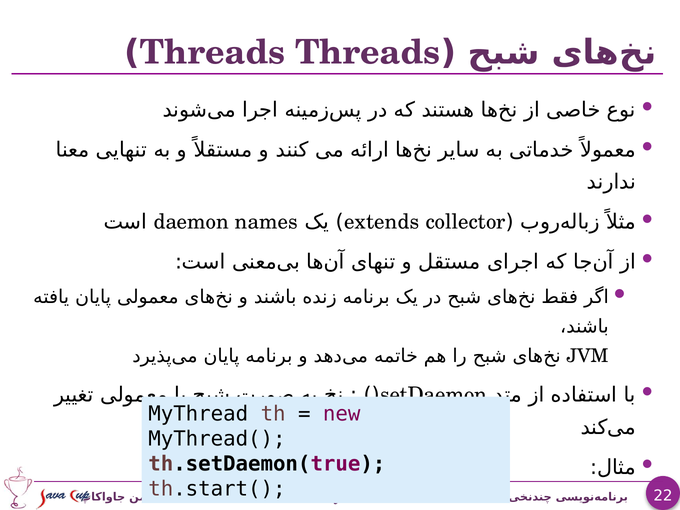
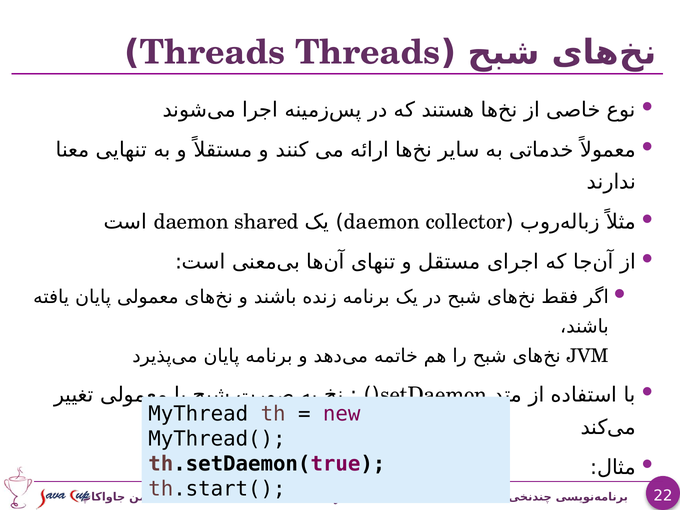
names: names -> shared (267, 222)
extends: extends -> daemon (382, 222)
